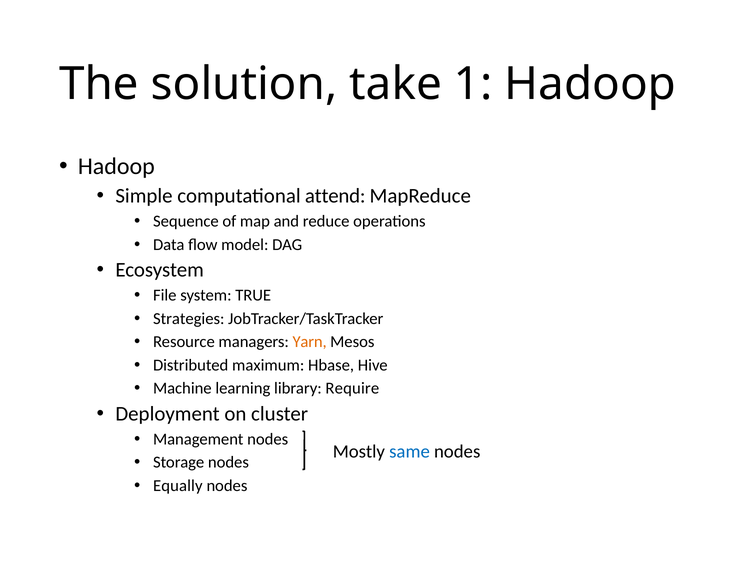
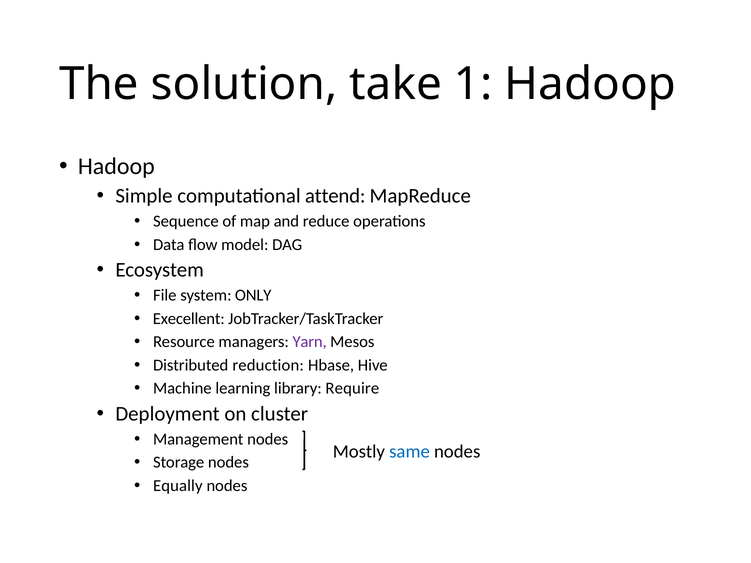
TRUE: TRUE -> ONLY (253, 296)
Strategies: Strategies -> Execellent (189, 319)
Yarn colour: orange -> purple (310, 342)
maximum: maximum -> reduction (268, 365)
